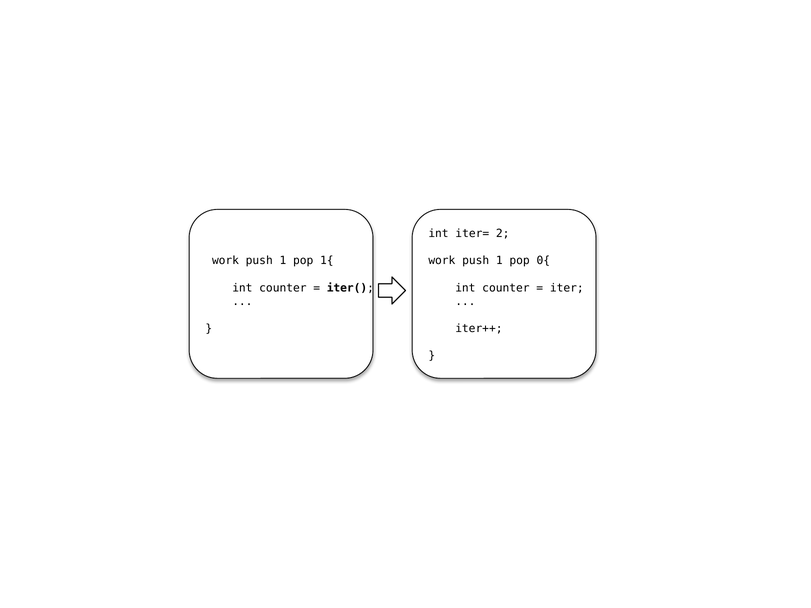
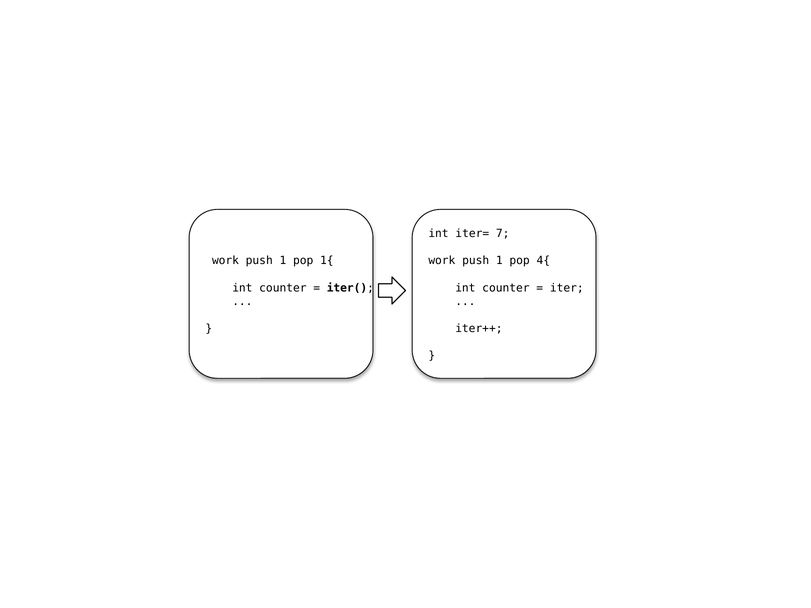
2: 2 -> 7 (503, 234)
0{: 0{ -> 4{ (543, 261)
